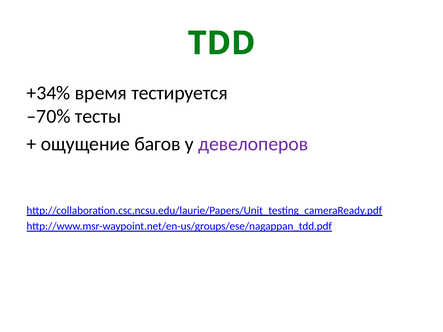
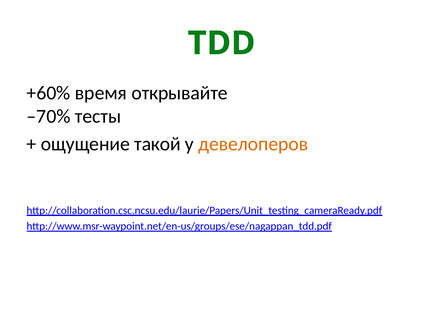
+34%: +34% -> +60% (48, 93)
тестируется: тестируется -> открывайте (180, 93)
багов: багов -> такой (158, 144)
девелоперов colour: purple -> orange (253, 144)
